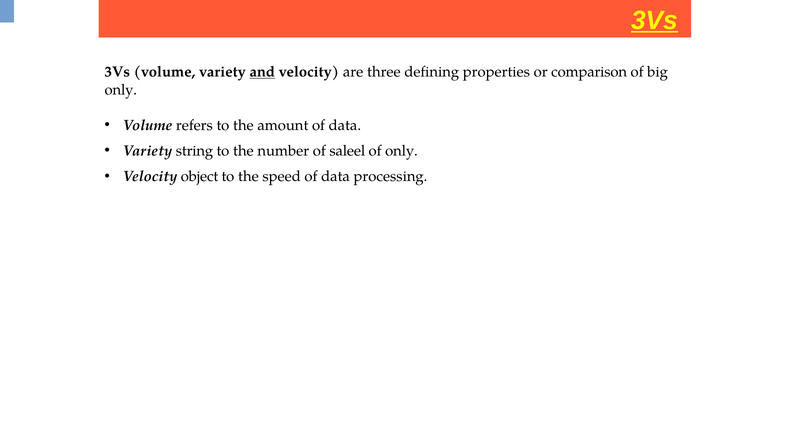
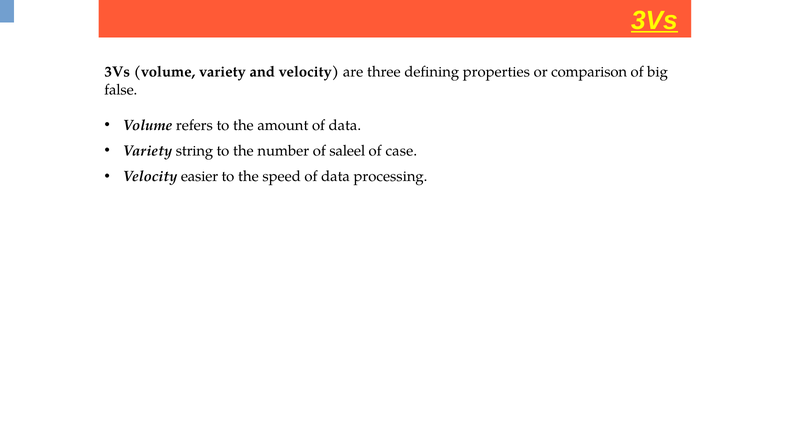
and underline: present -> none (262, 72)
only: only -> false (121, 90)
of only: only -> case (401, 151)
object: object -> easier (200, 177)
